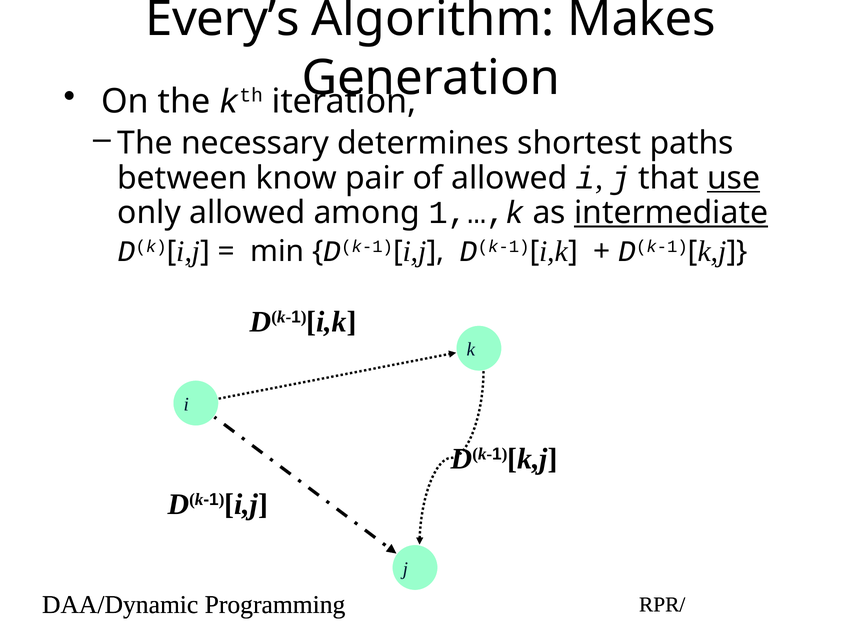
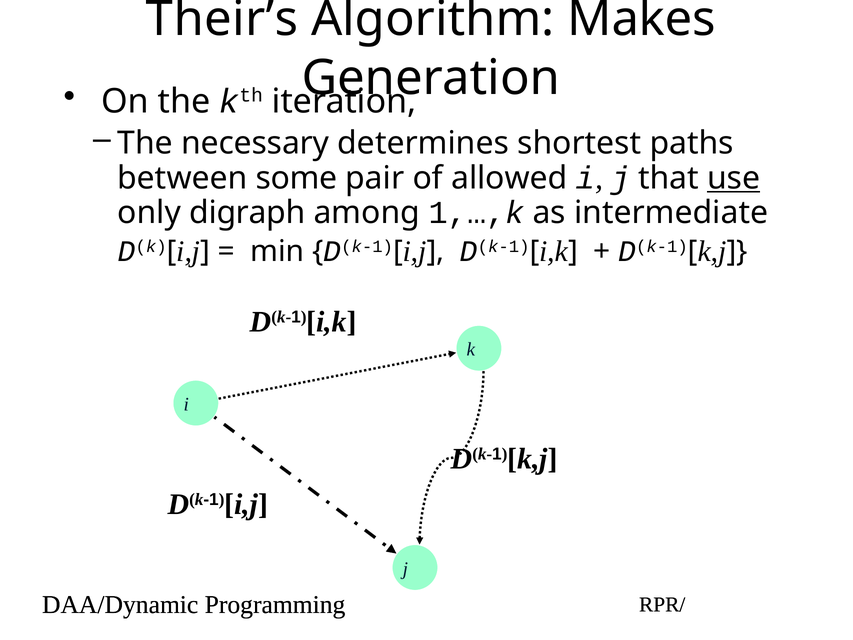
Every’s: Every’s -> Their’s (222, 19)
know: know -> some (297, 178)
only allowed: allowed -> digraph (247, 212)
intermediate underline: present -> none (671, 212)
